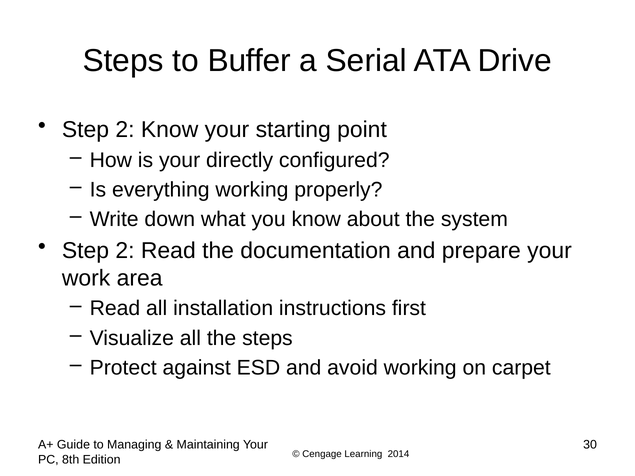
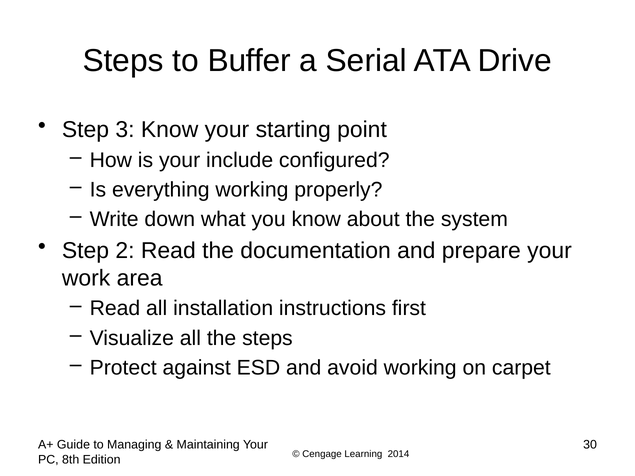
2: 2 -> 3 (125, 130)
directly: directly -> include (240, 160)
